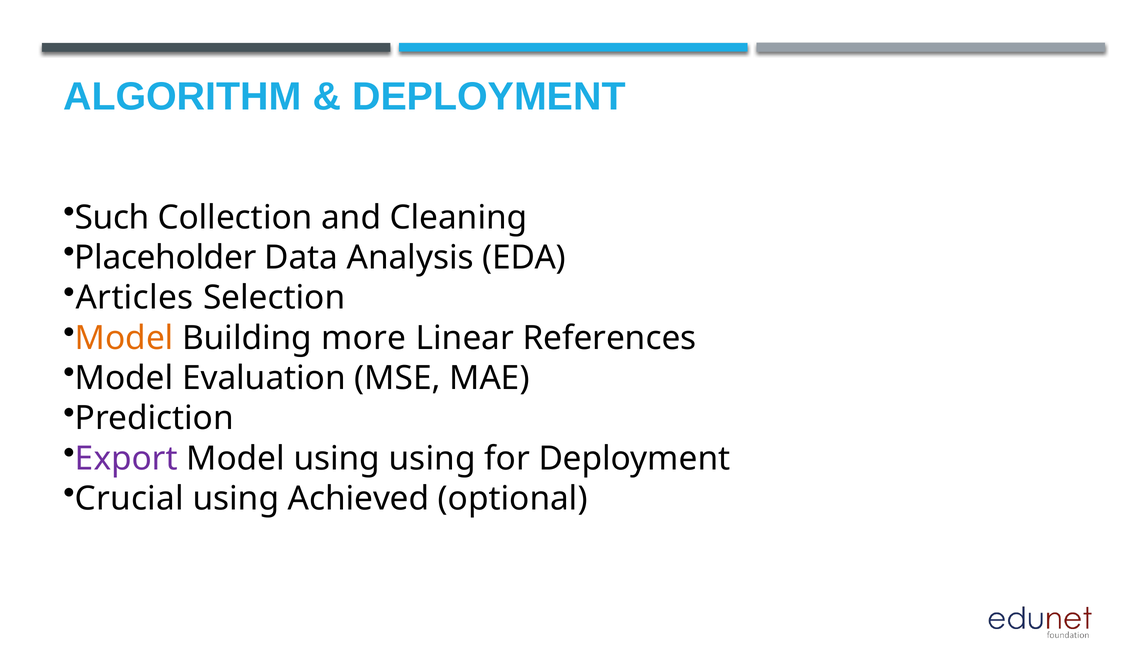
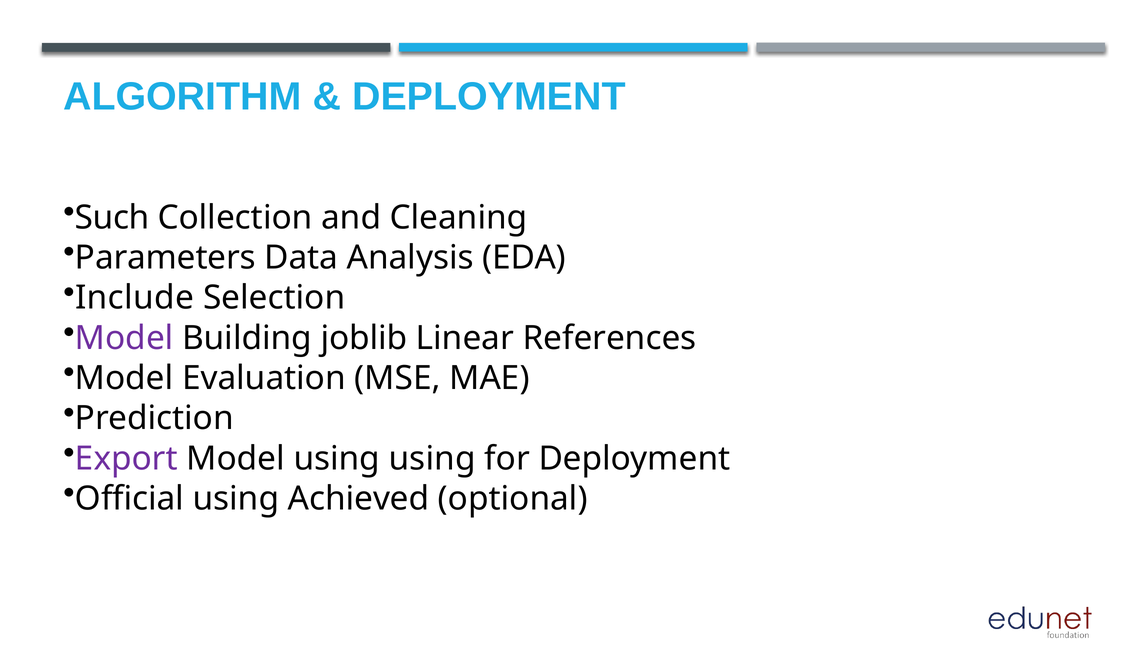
Placeholder: Placeholder -> Parameters (165, 258)
Articles: Articles -> Include (135, 298)
Model colour: orange -> purple (124, 338)
more: more -> joblib (364, 338)
Crucial: Crucial -> Official (130, 499)
